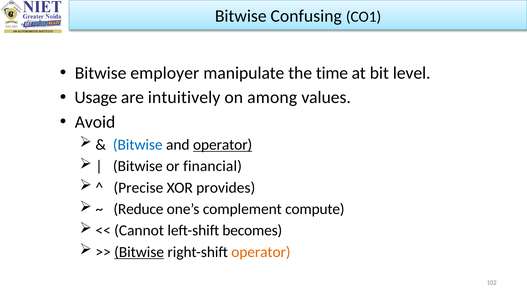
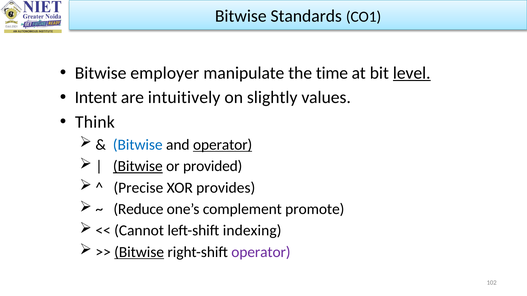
Confusing: Confusing -> Standards (306, 16)
level underline: none -> present (412, 73)
Usage: Usage -> Intent (96, 98)
among: among -> slightly (272, 98)
Avoid: Avoid -> Think (95, 122)
Bitwise underline: none -> present (138, 166)
financial: financial -> provided (213, 166)
compute: compute -> promote (315, 209)
becomes: becomes -> indexing (252, 231)
operator colour: orange -> purple (261, 252)
